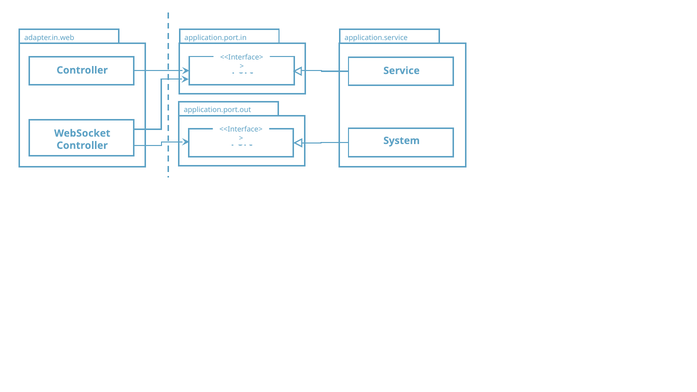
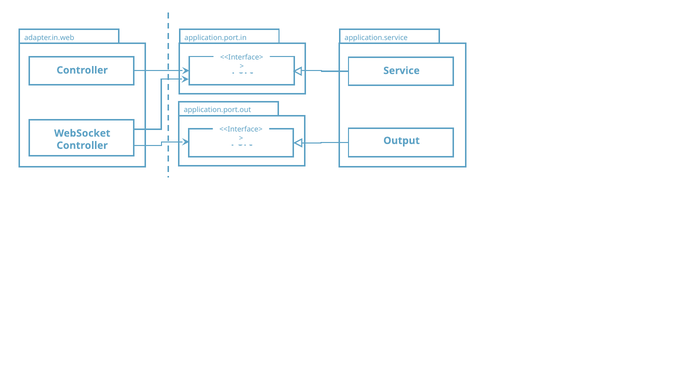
System: System -> Output (402, 141)
